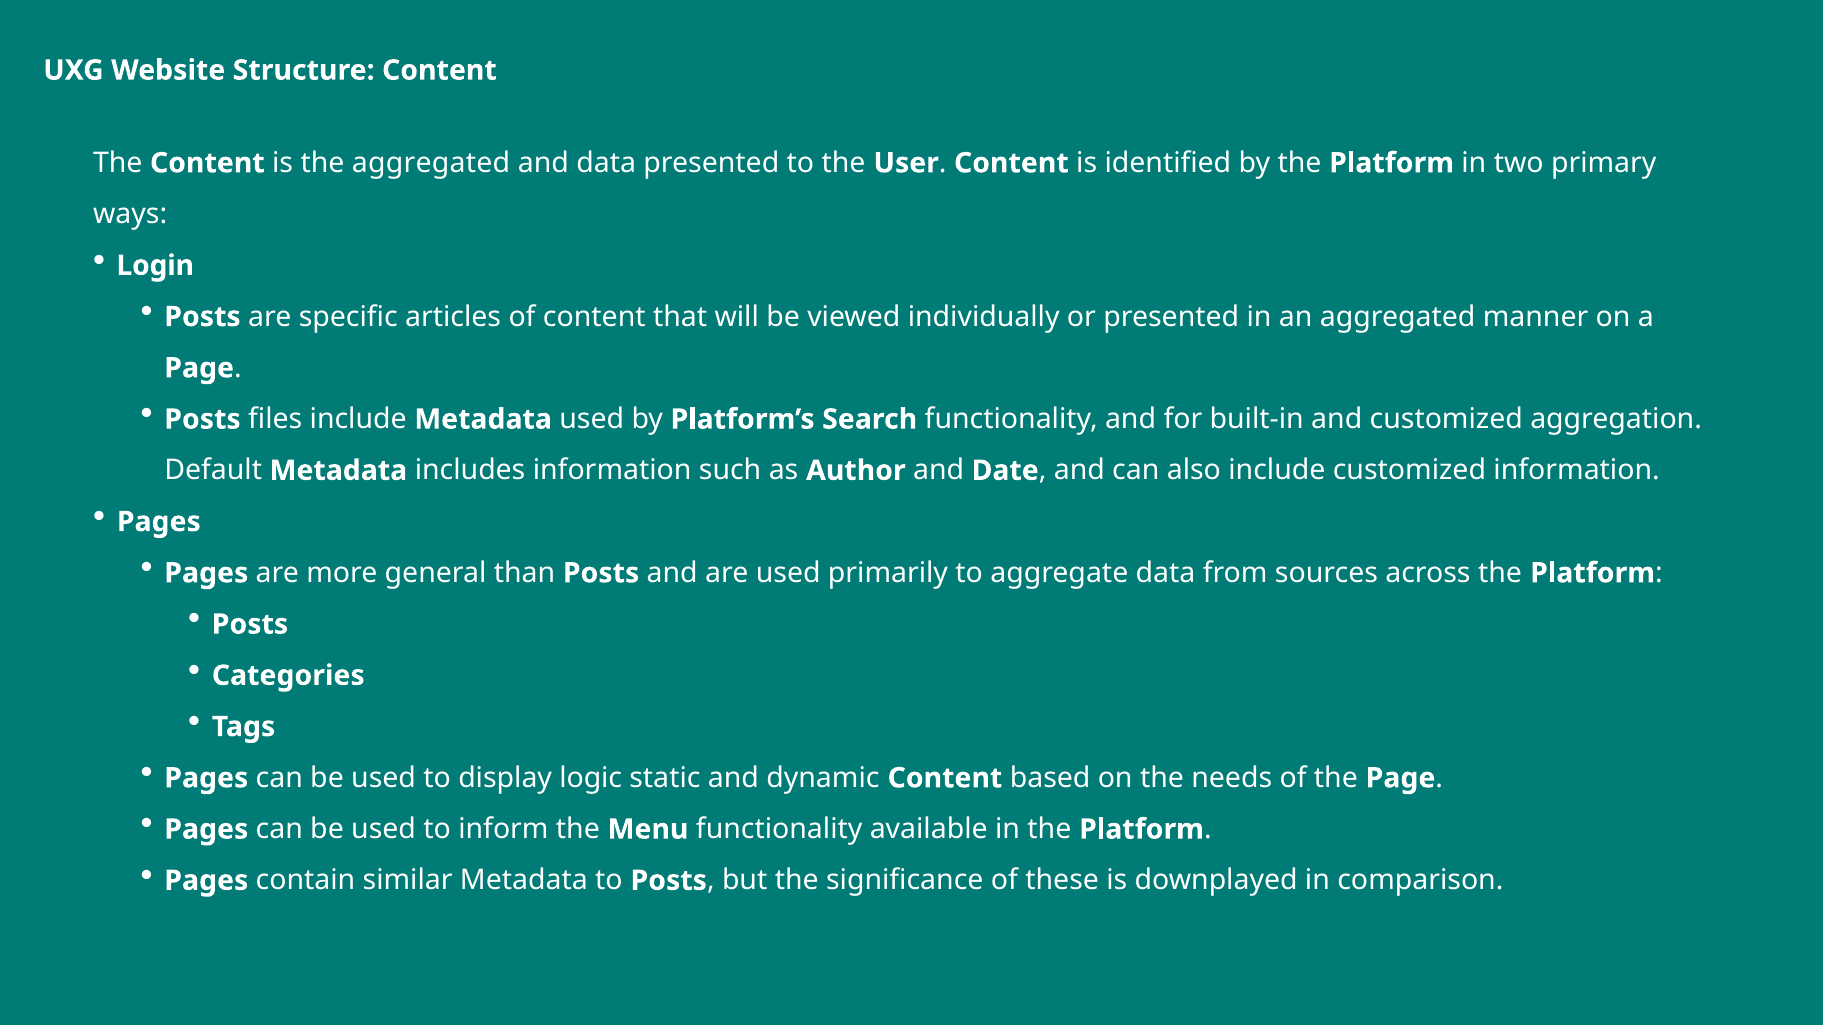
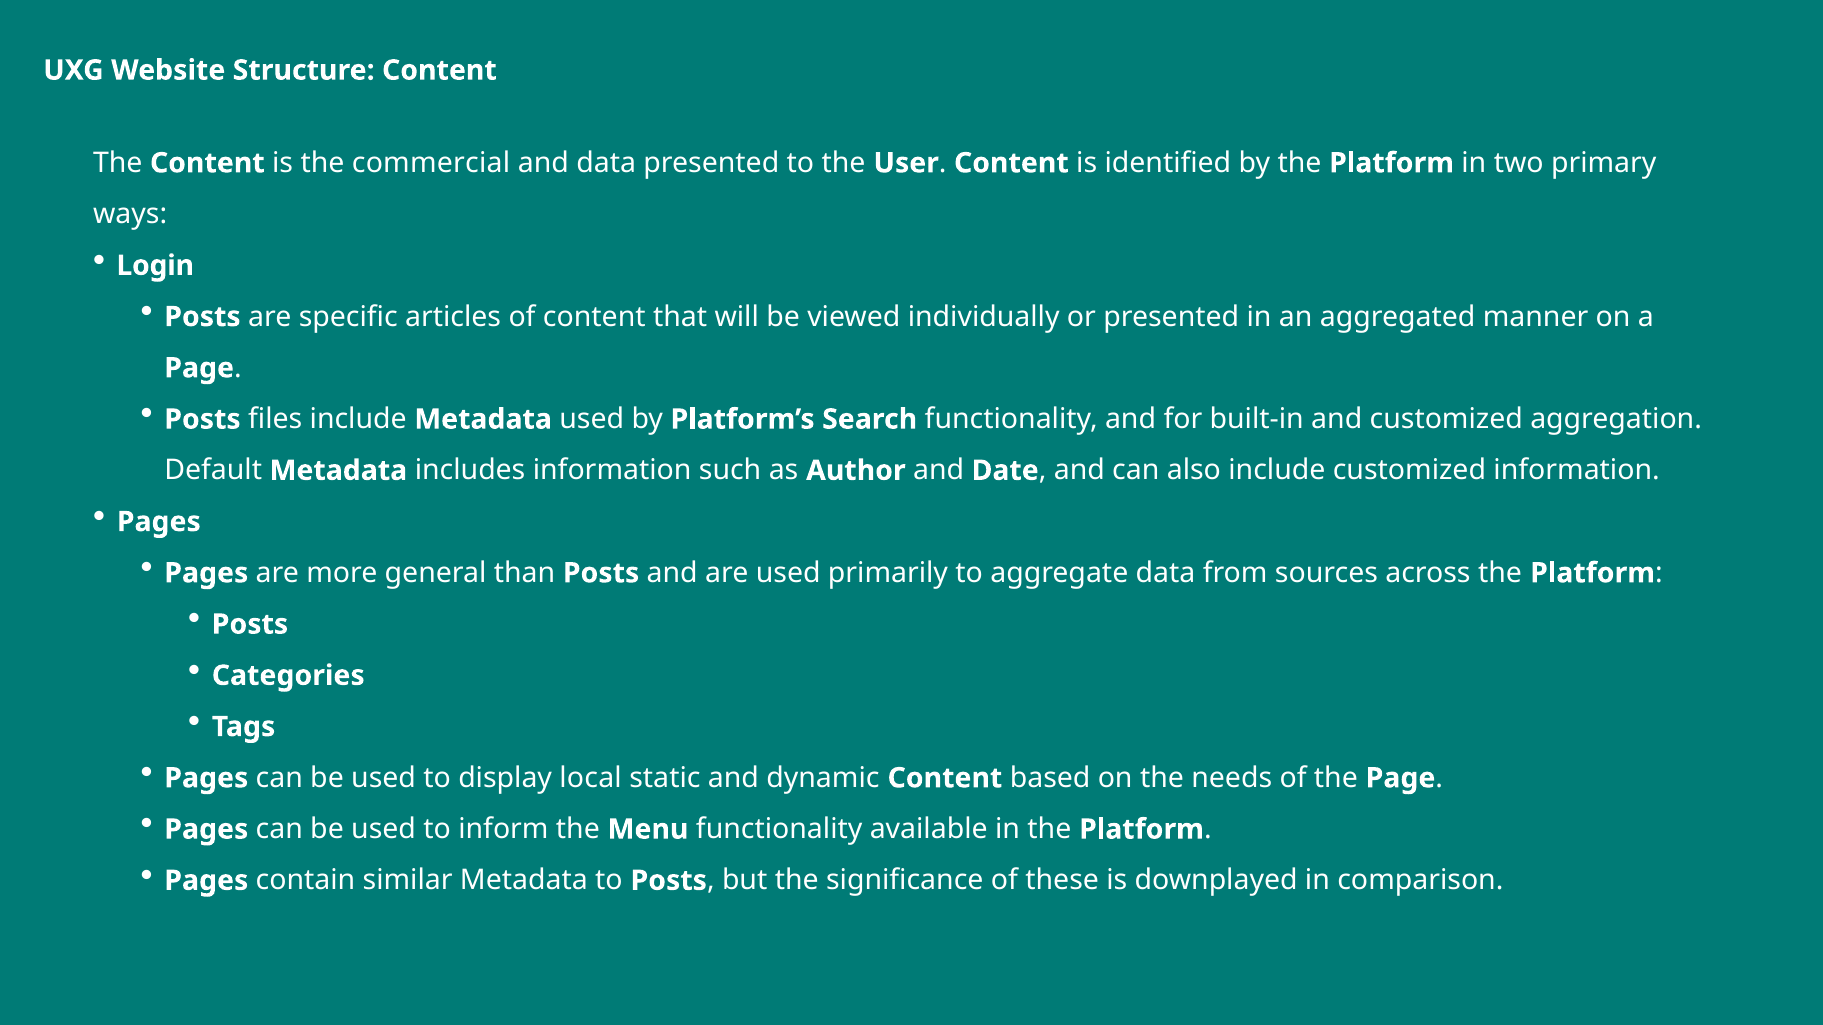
the aggregated: aggregated -> commercial (431, 163)
logic: logic -> local (591, 778)
